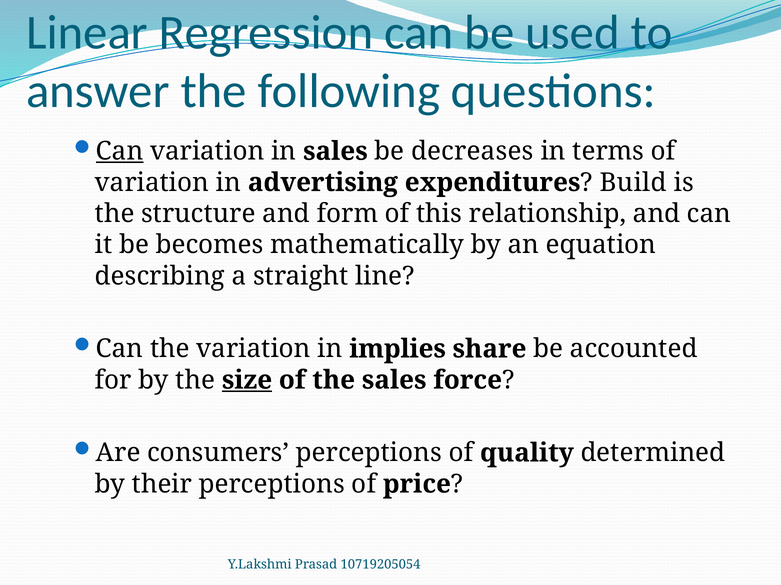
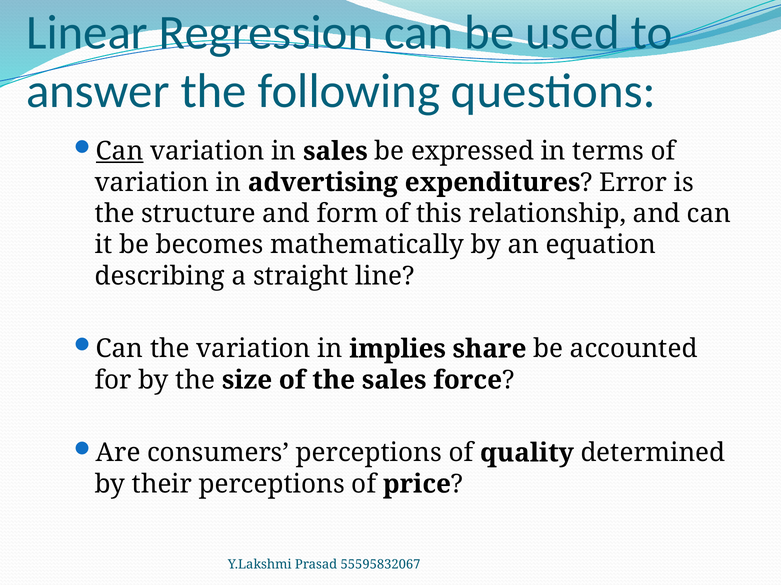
decreases: decreases -> expressed (473, 151)
Build: Build -> Error (633, 183)
size underline: present -> none (247, 381)
10719205054: 10719205054 -> 55595832067 (381, 565)
